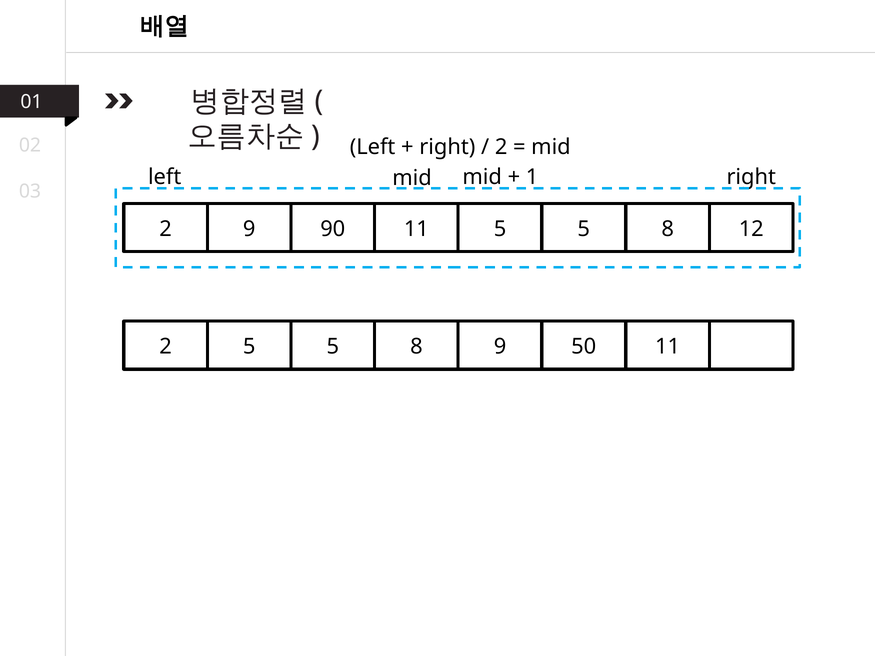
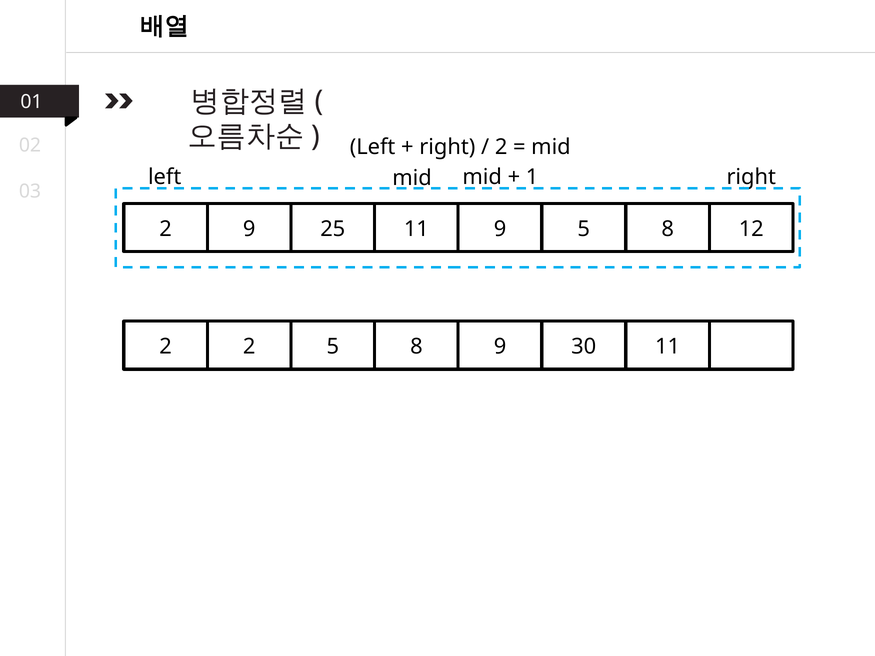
90: 90 -> 25 (333, 229)
11 5: 5 -> 9 (500, 229)
2 5: 5 -> 2 (249, 347)
50: 50 -> 30 (584, 347)
